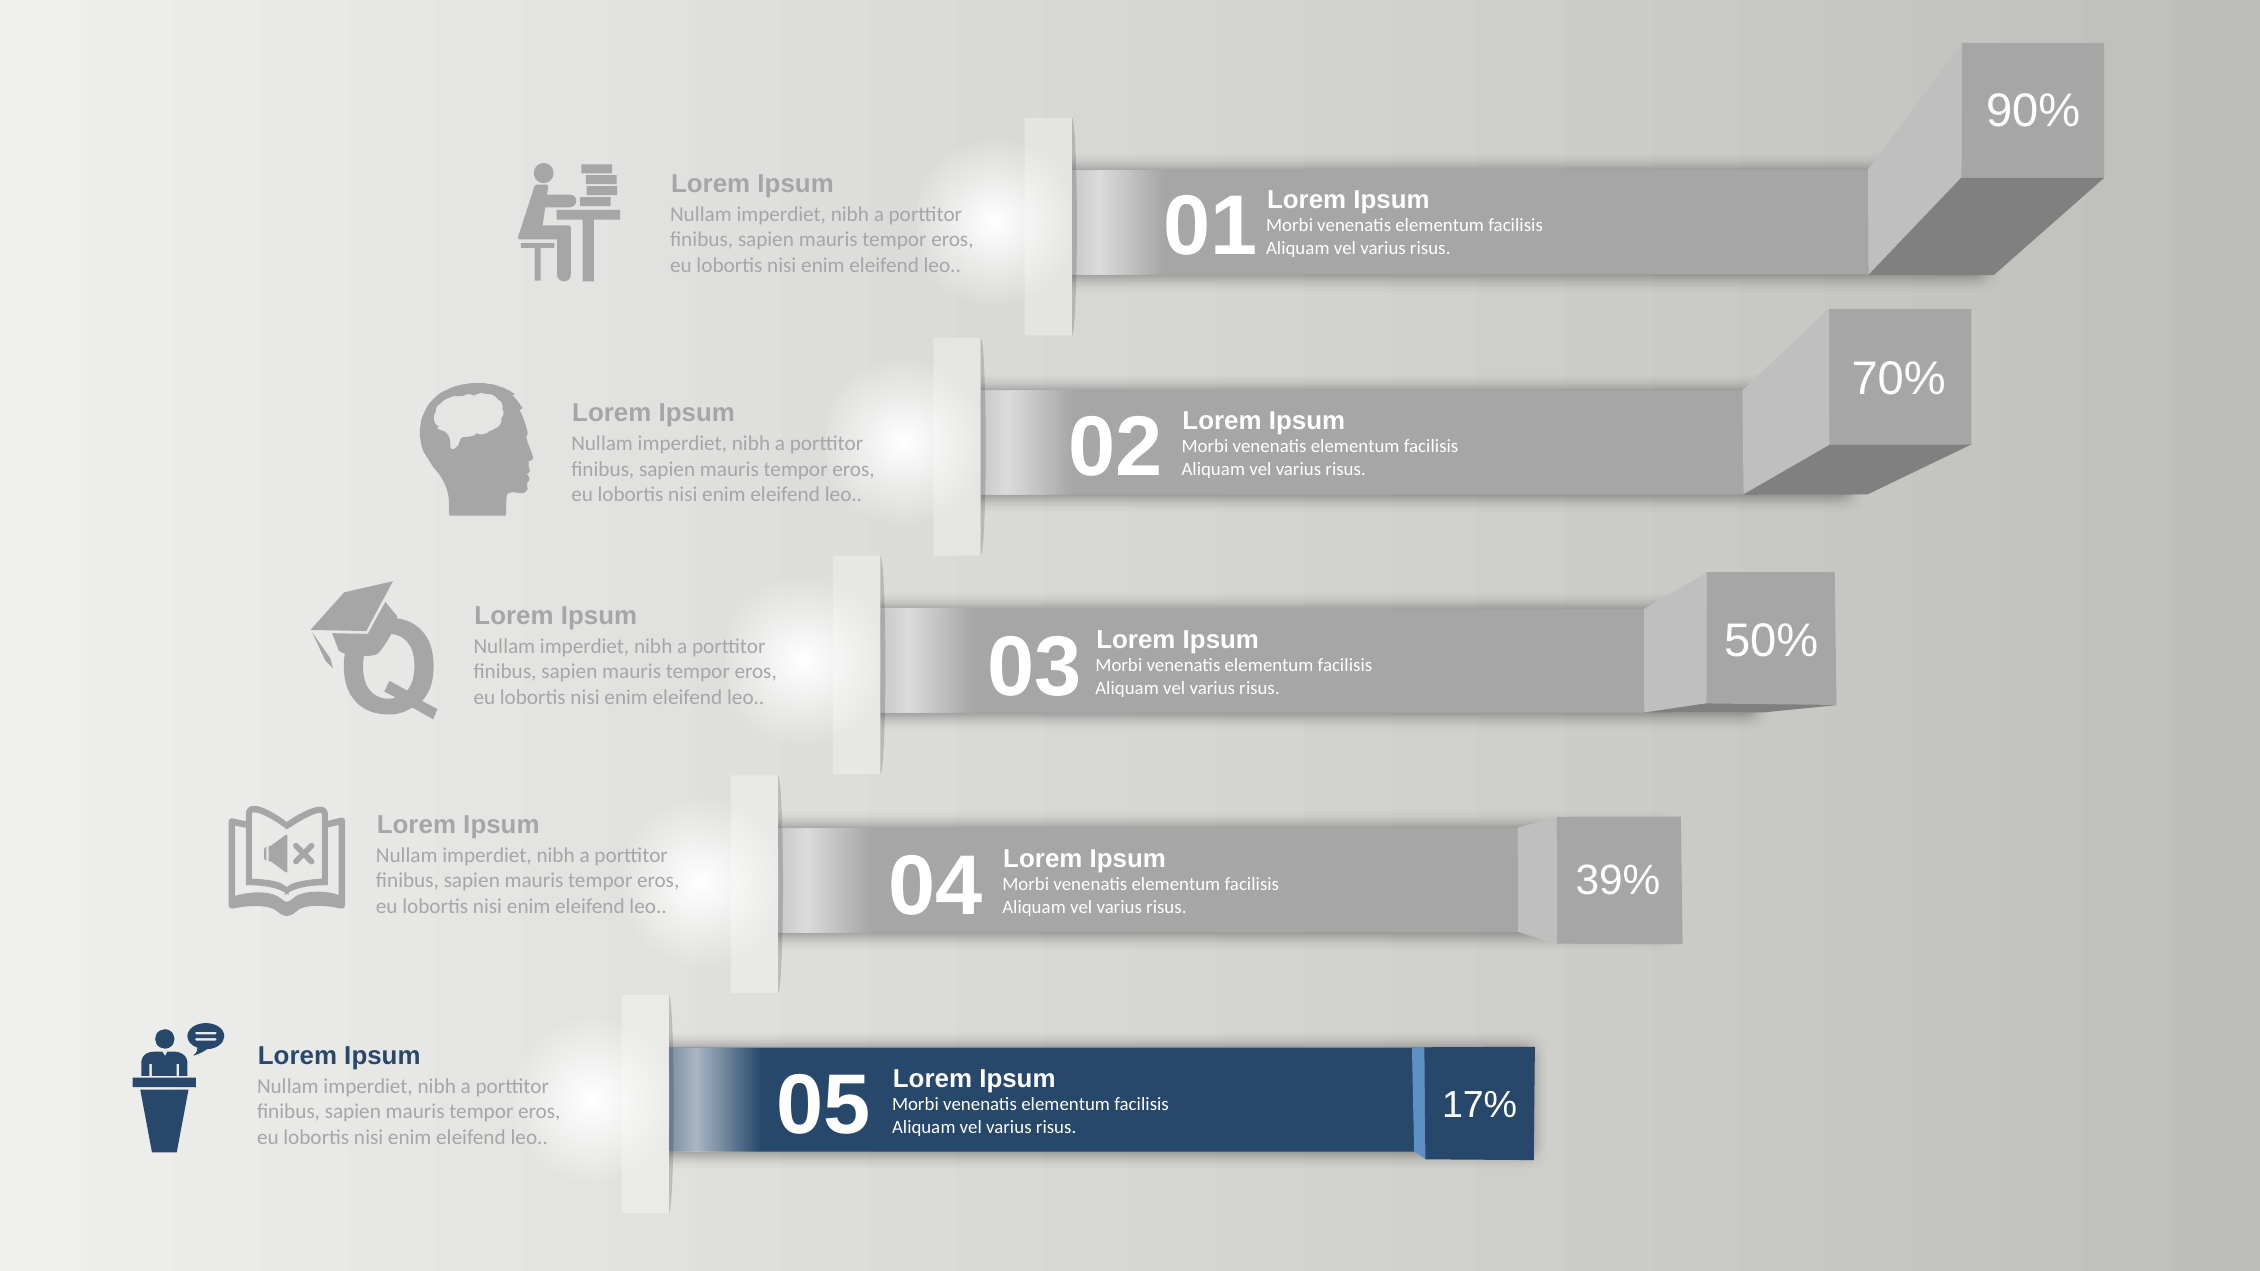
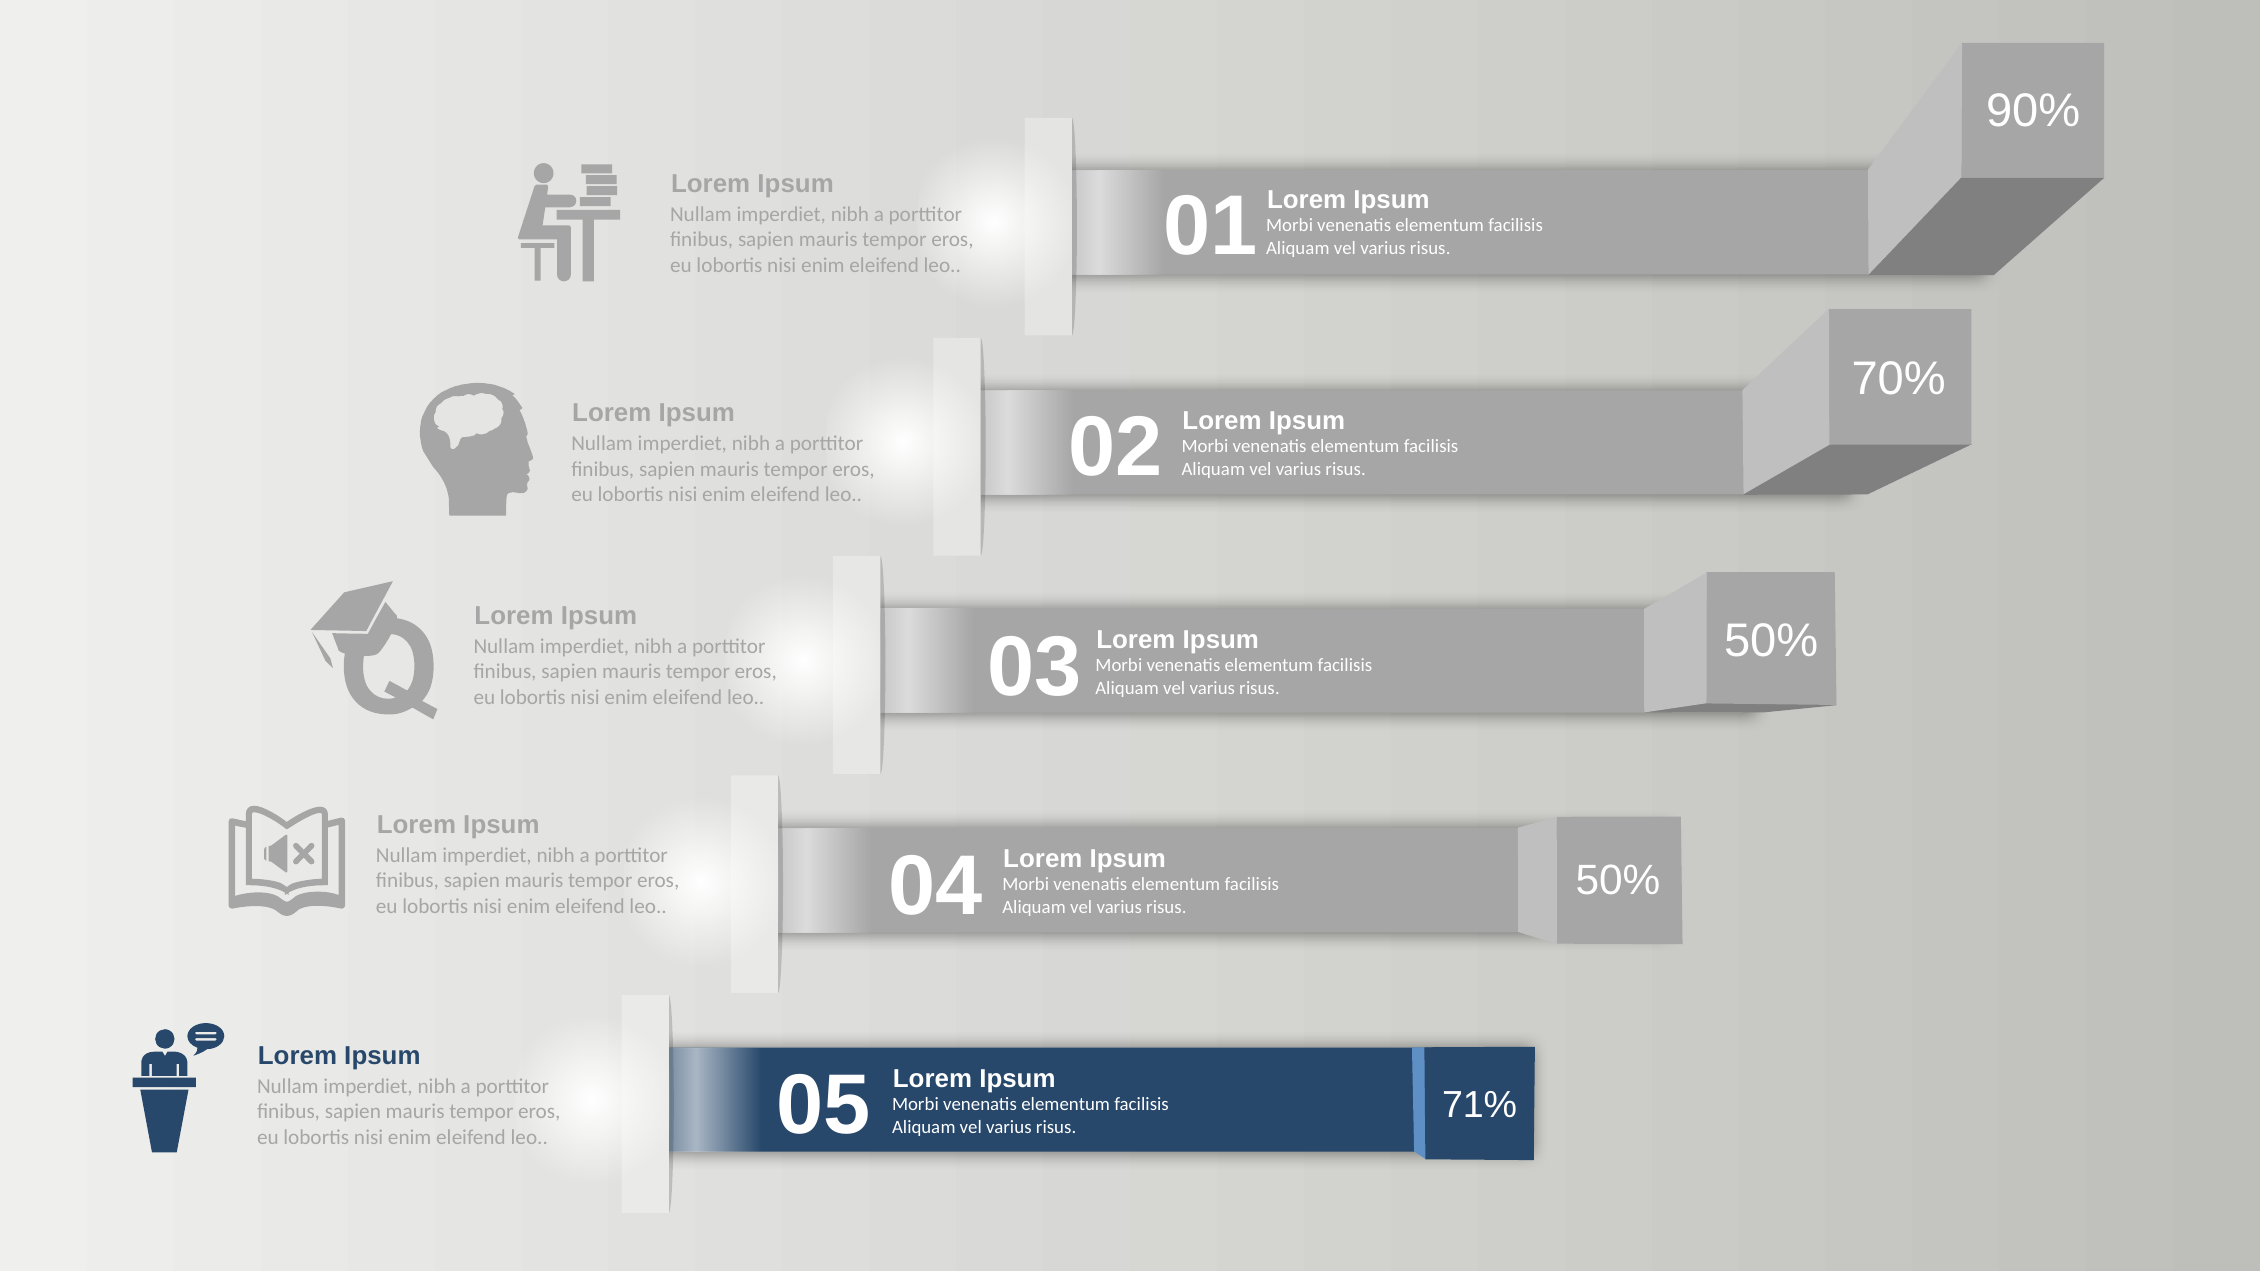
39%: 39% -> 50% (1618, 880)
17%: 17% -> 71% (1480, 1106)
